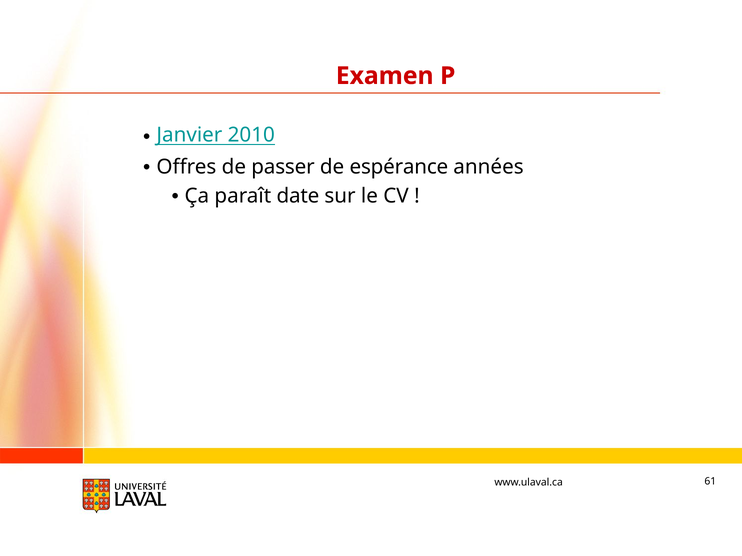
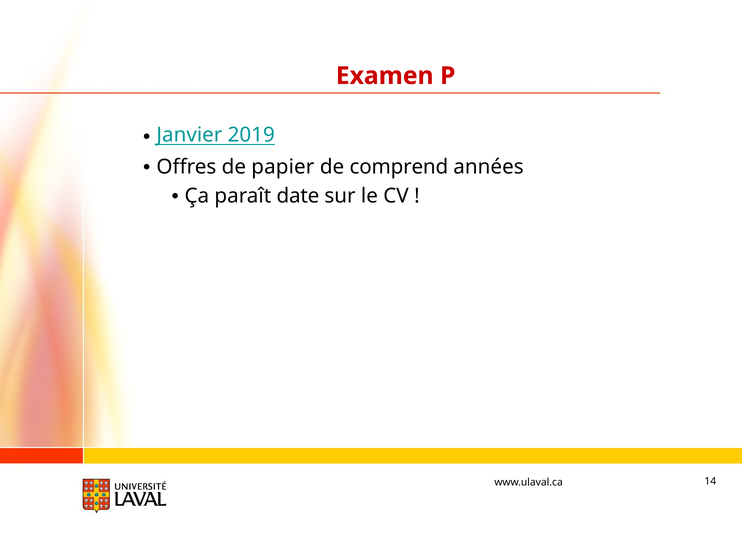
2010: 2010 -> 2019 (251, 135)
passer: passer -> papier (283, 167)
espérance: espérance -> comprend (399, 167)
61: 61 -> 14 (710, 482)
